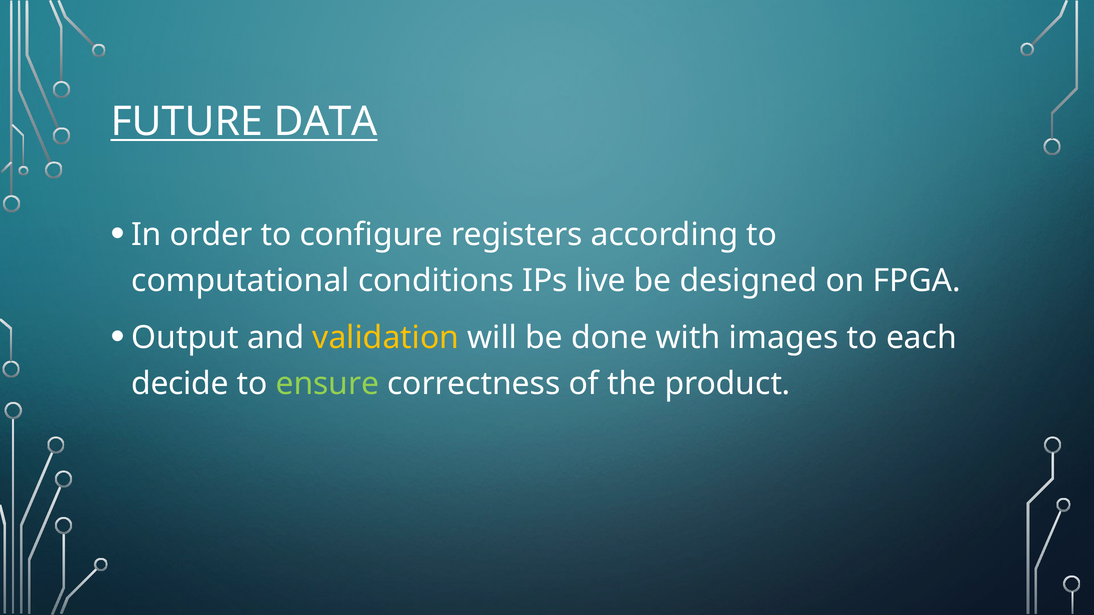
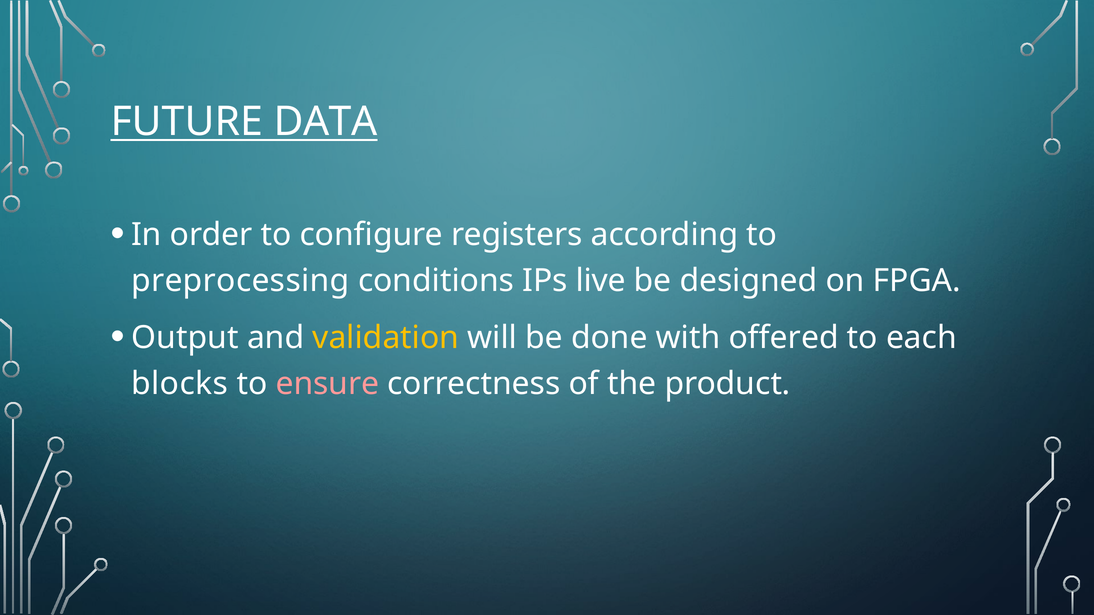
computational: computational -> preprocessing (240, 281)
images: images -> offered (784, 338)
decide: decide -> blocks (180, 384)
ensure colour: light green -> pink (327, 384)
